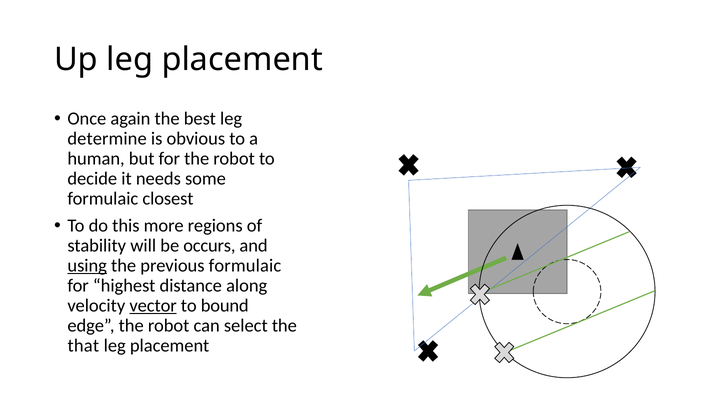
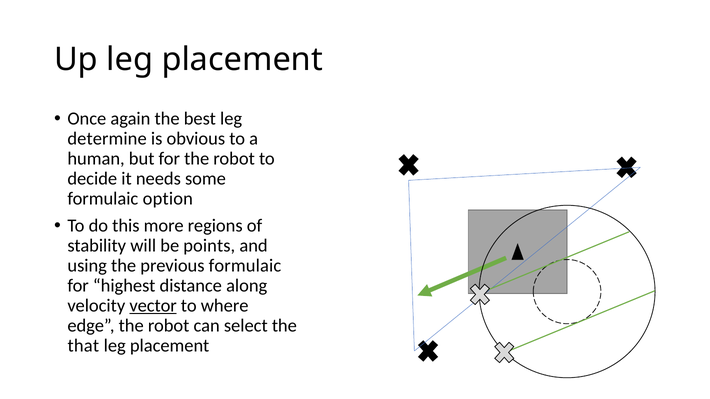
closest: closest -> option (168, 199)
occurs: occurs -> points (209, 246)
using underline: present -> none (87, 266)
bound: bound -> where (225, 306)
